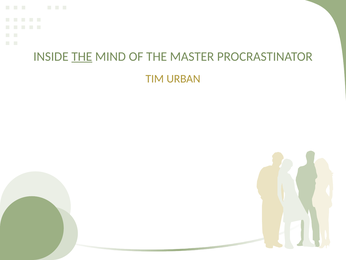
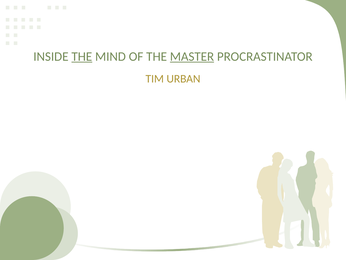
MASTER underline: none -> present (192, 56)
